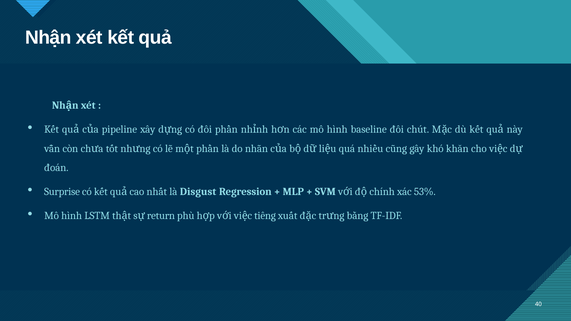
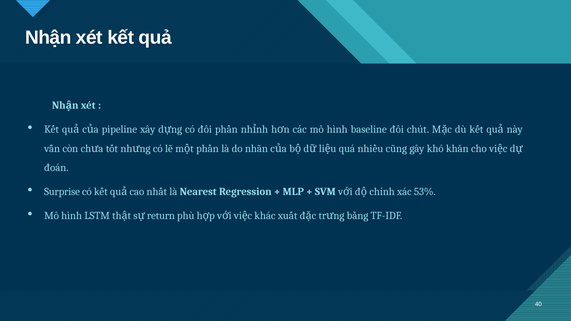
Disgust: Disgust -> Nearest (198, 192)
tiếng: tiếng -> khác (265, 216)
